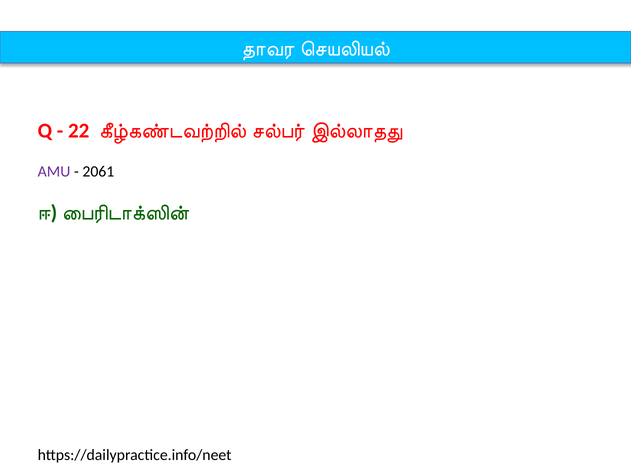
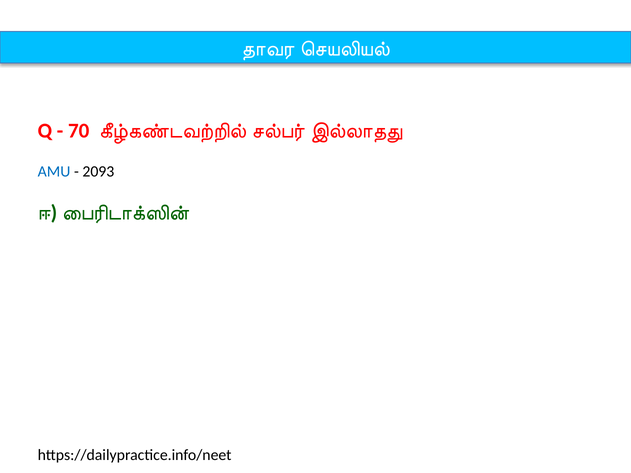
22: 22 -> 70 (79, 131)
AMU colour: purple -> blue (54, 171)
2061: 2061 -> 2093 (98, 171)
